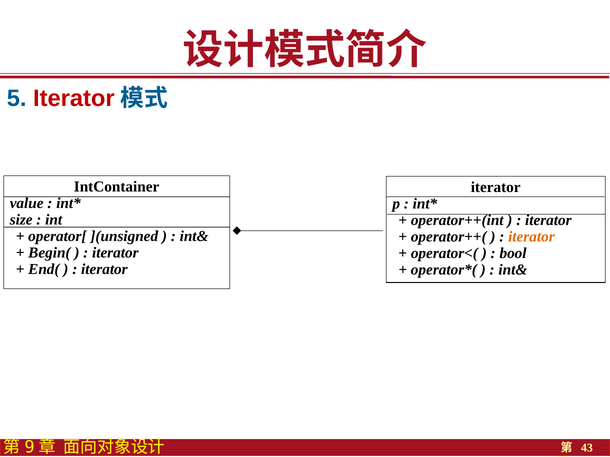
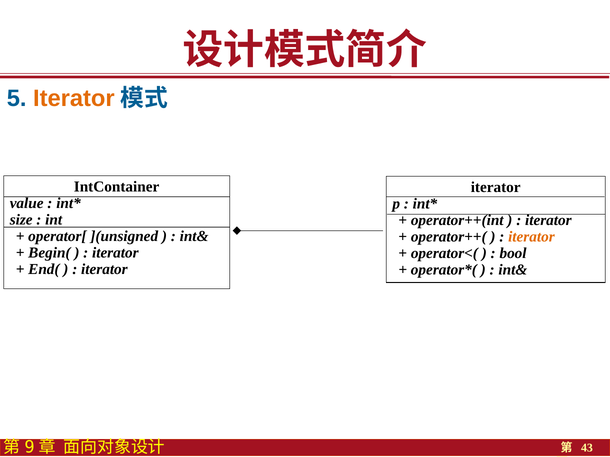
Iterator colour: red -> orange (74, 98)
